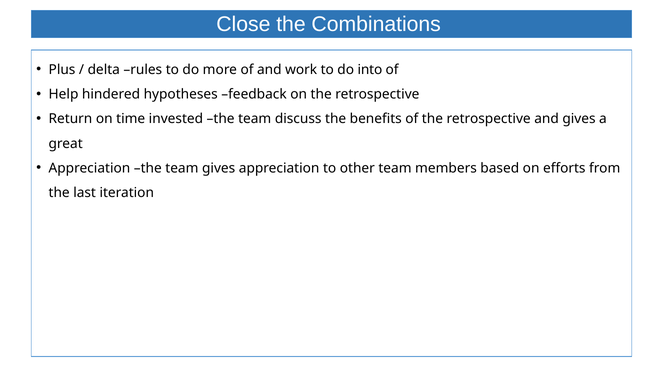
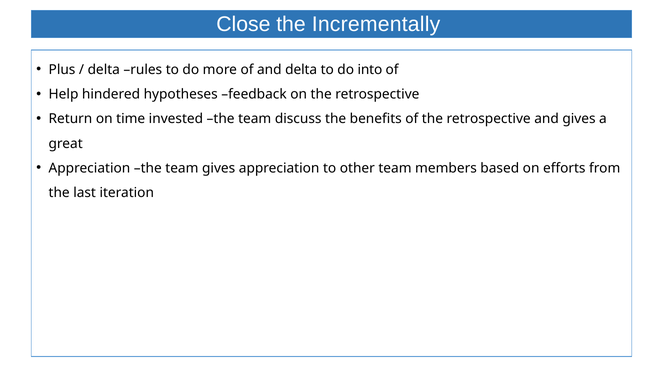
Combinations: Combinations -> Incrementally (376, 24)
and work: work -> delta (301, 70)
